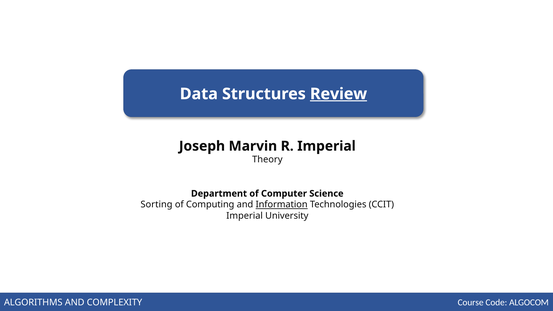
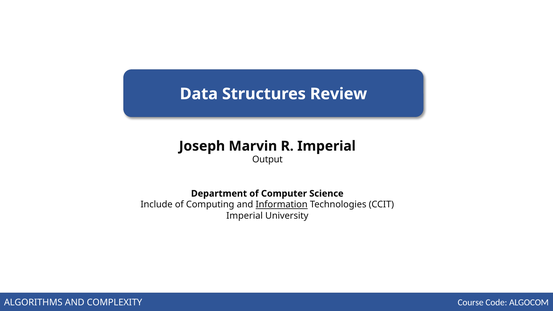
Review underline: present -> none (339, 94)
Theory: Theory -> Output (267, 160)
Sorting: Sorting -> Include (157, 205)
